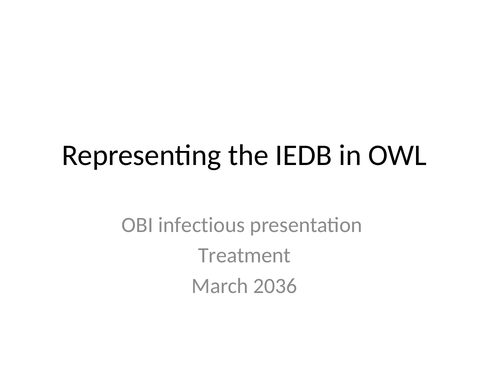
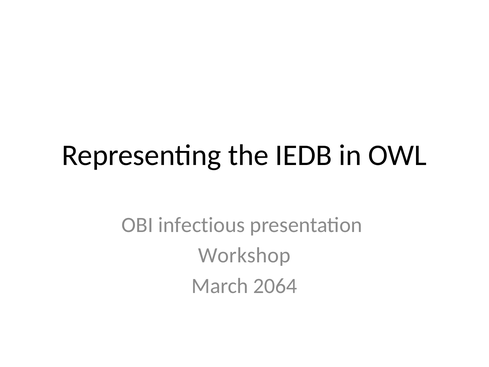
Treatment: Treatment -> Workshop (244, 255)
2036: 2036 -> 2064 (275, 286)
